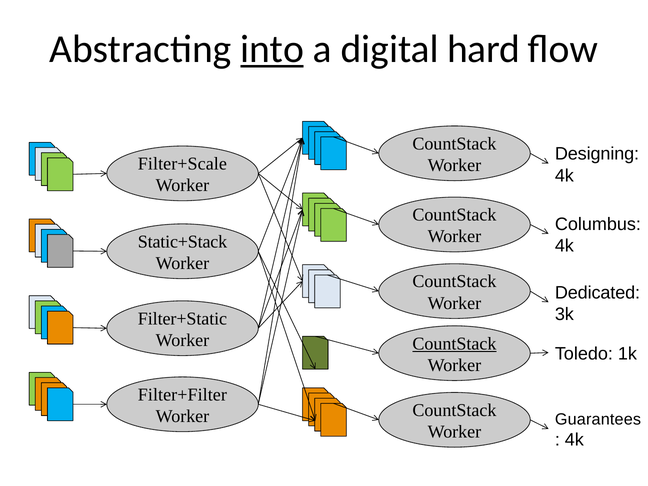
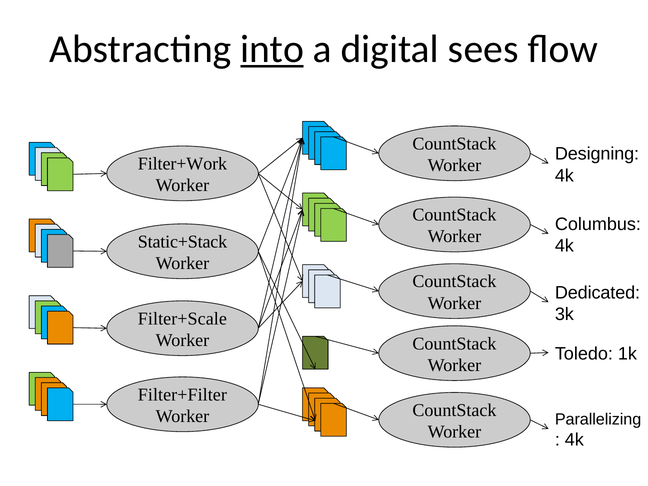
hard: hard -> sees (483, 49)
Filter+Scale: Filter+Scale -> Filter+Work (182, 164)
Filter+Static: Filter+Static -> Filter+Scale (182, 319)
CountStack underline: present -> none (454, 344)
Guarantees: Guarantees -> Parallelizing (598, 419)
